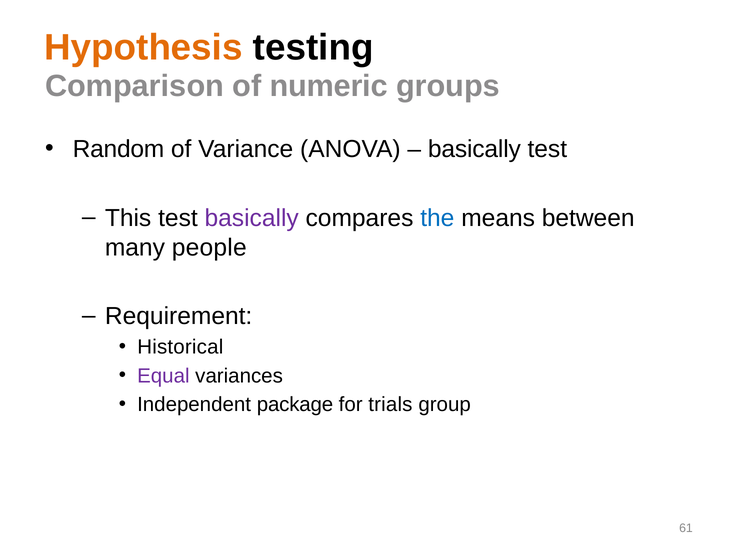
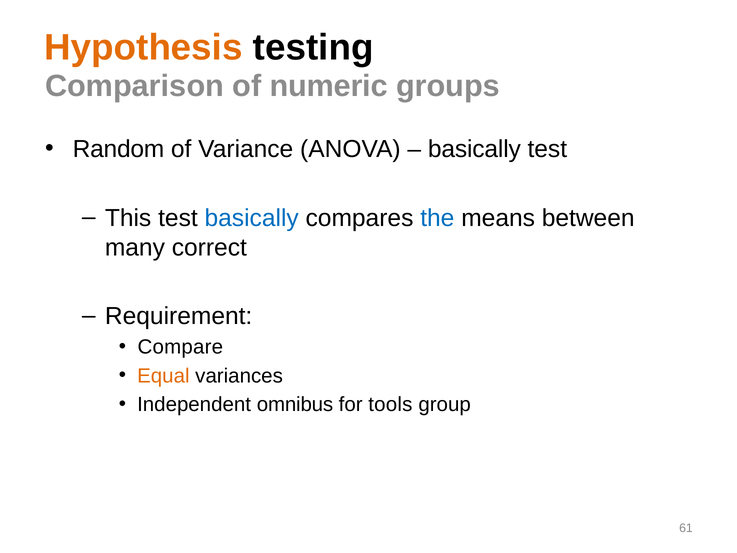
basically colour: purple -> blue (252, 218)
people: people -> correct (209, 247)
Historical: Historical -> Compare (180, 347)
Equal colour: purple -> orange (163, 376)
package: package -> omnibus (295, 404)
trials: trials -> tools (390, 404)
